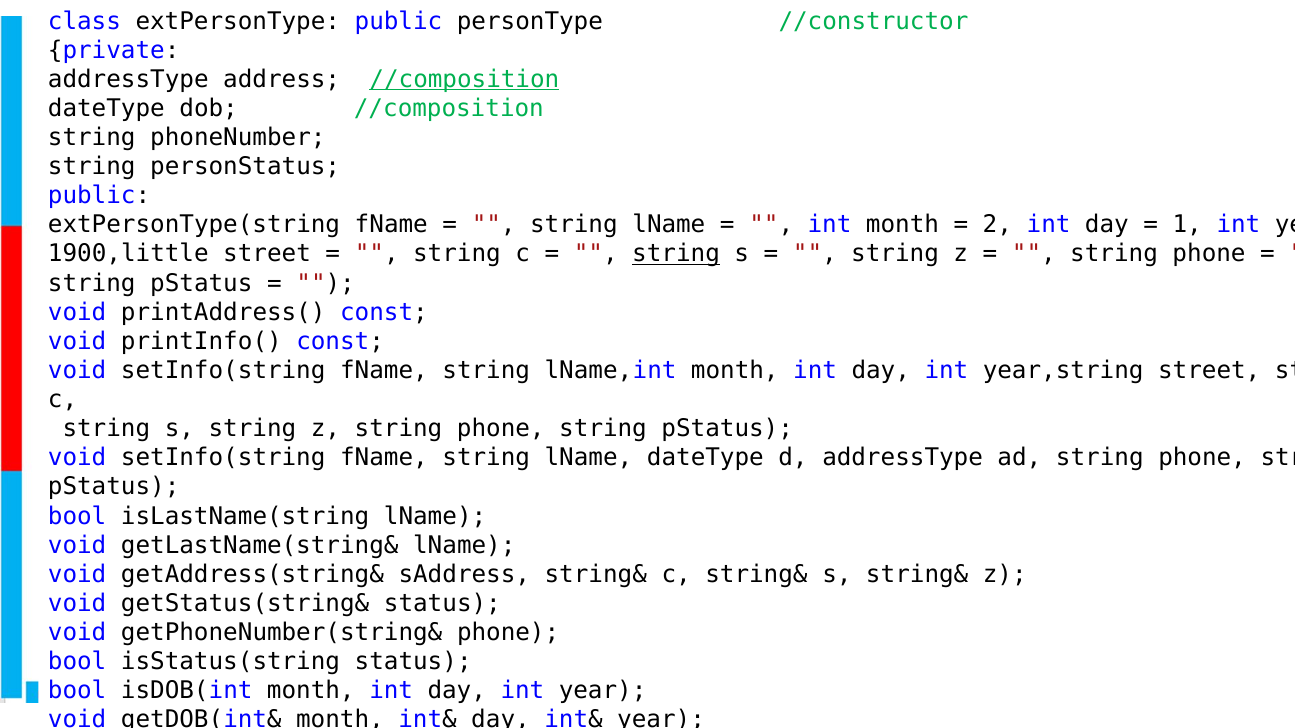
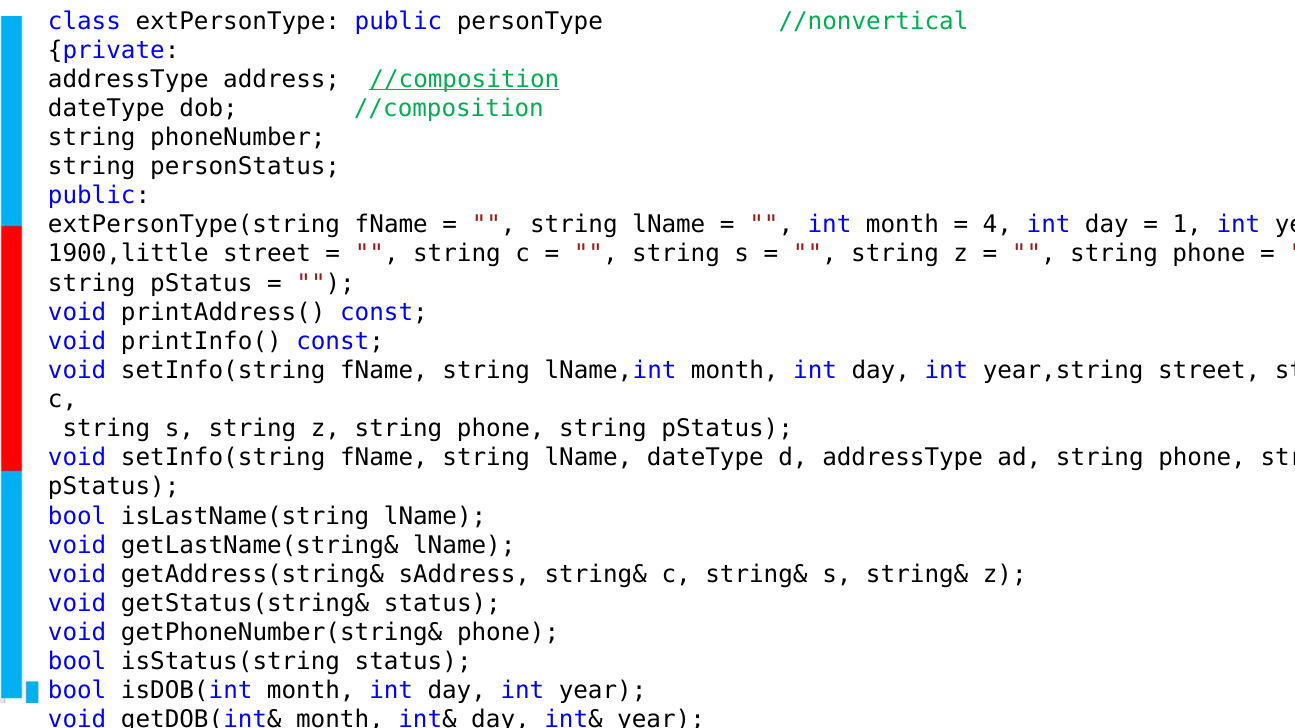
//constructor: //constructor -> //nonvertical (873, 21)
2: 2 -> 4 (997, 225)
string underline: present -> none (676, 254)
